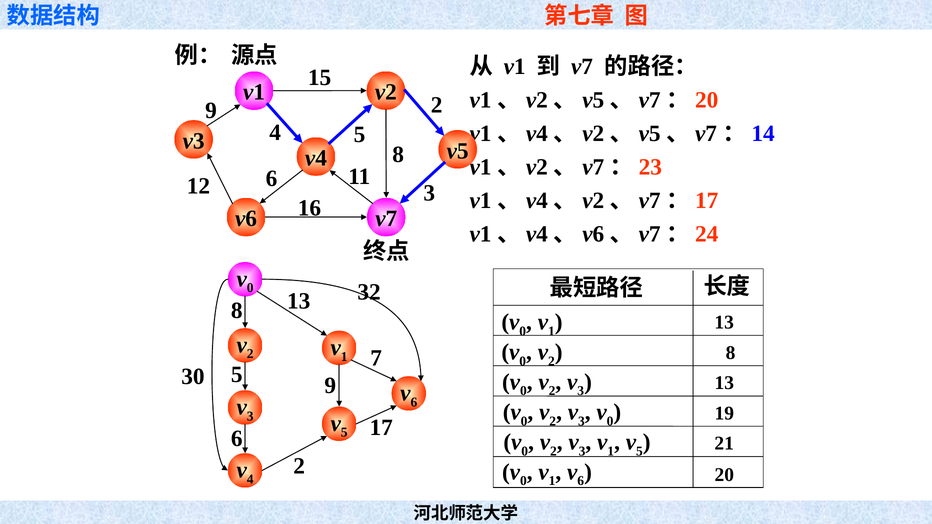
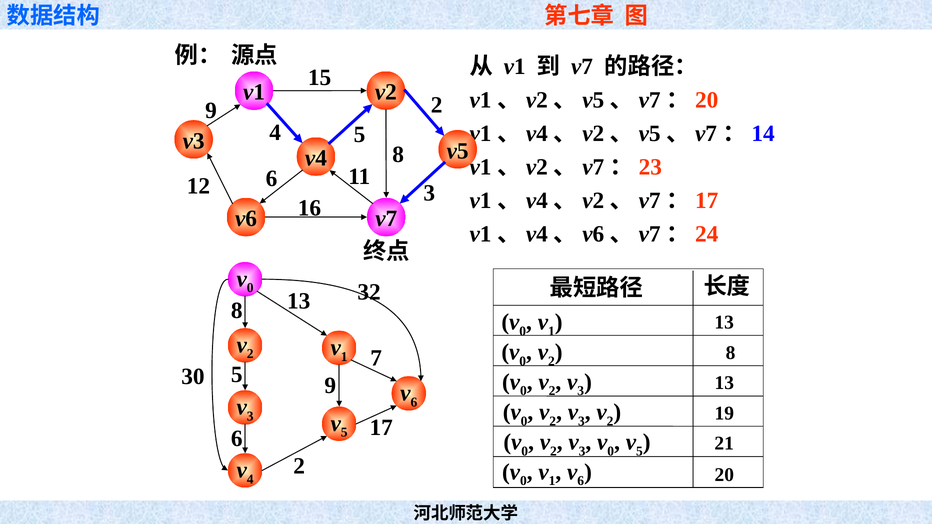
0: 0 -> 2 (610, 421)
1: 1 -> 0 (611, 452)
